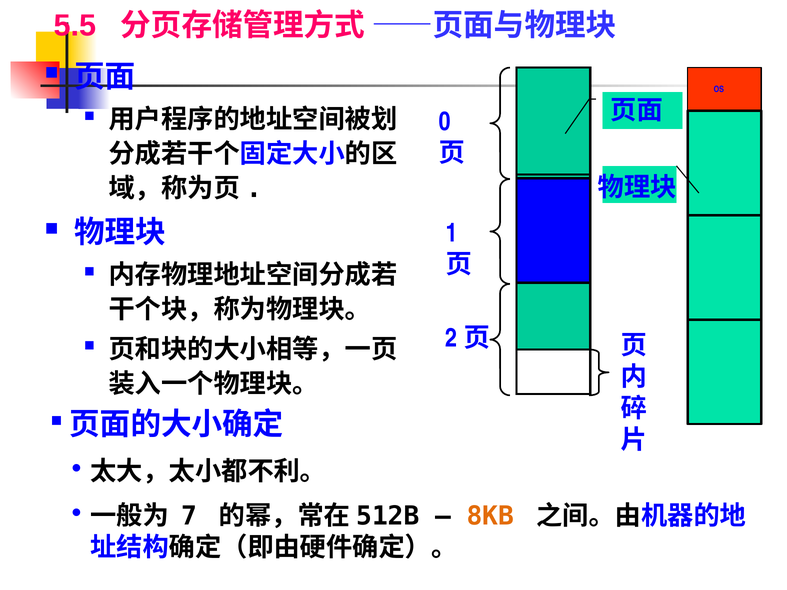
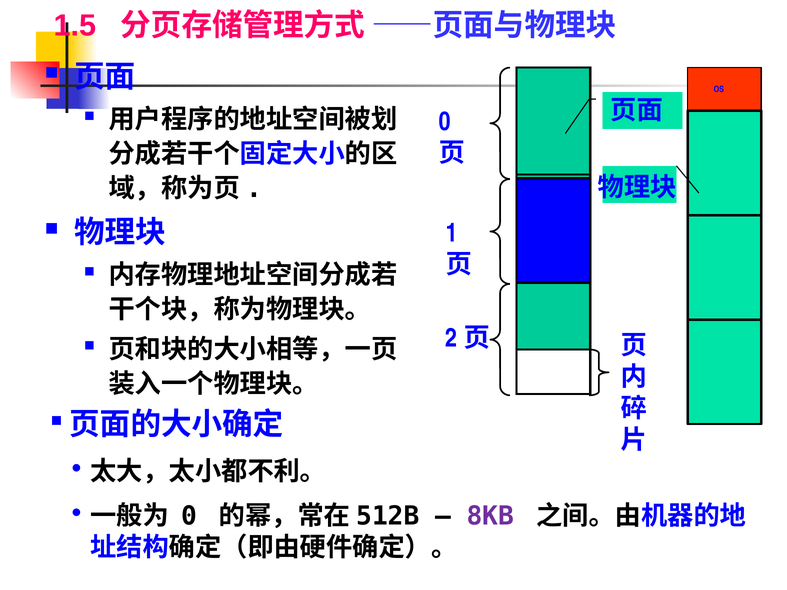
5.5: 5.5 -> 1.5 (75, 26)
7: 7 -> 0 (189, 516)
8KB colour: orange -> purple (490, 516)
